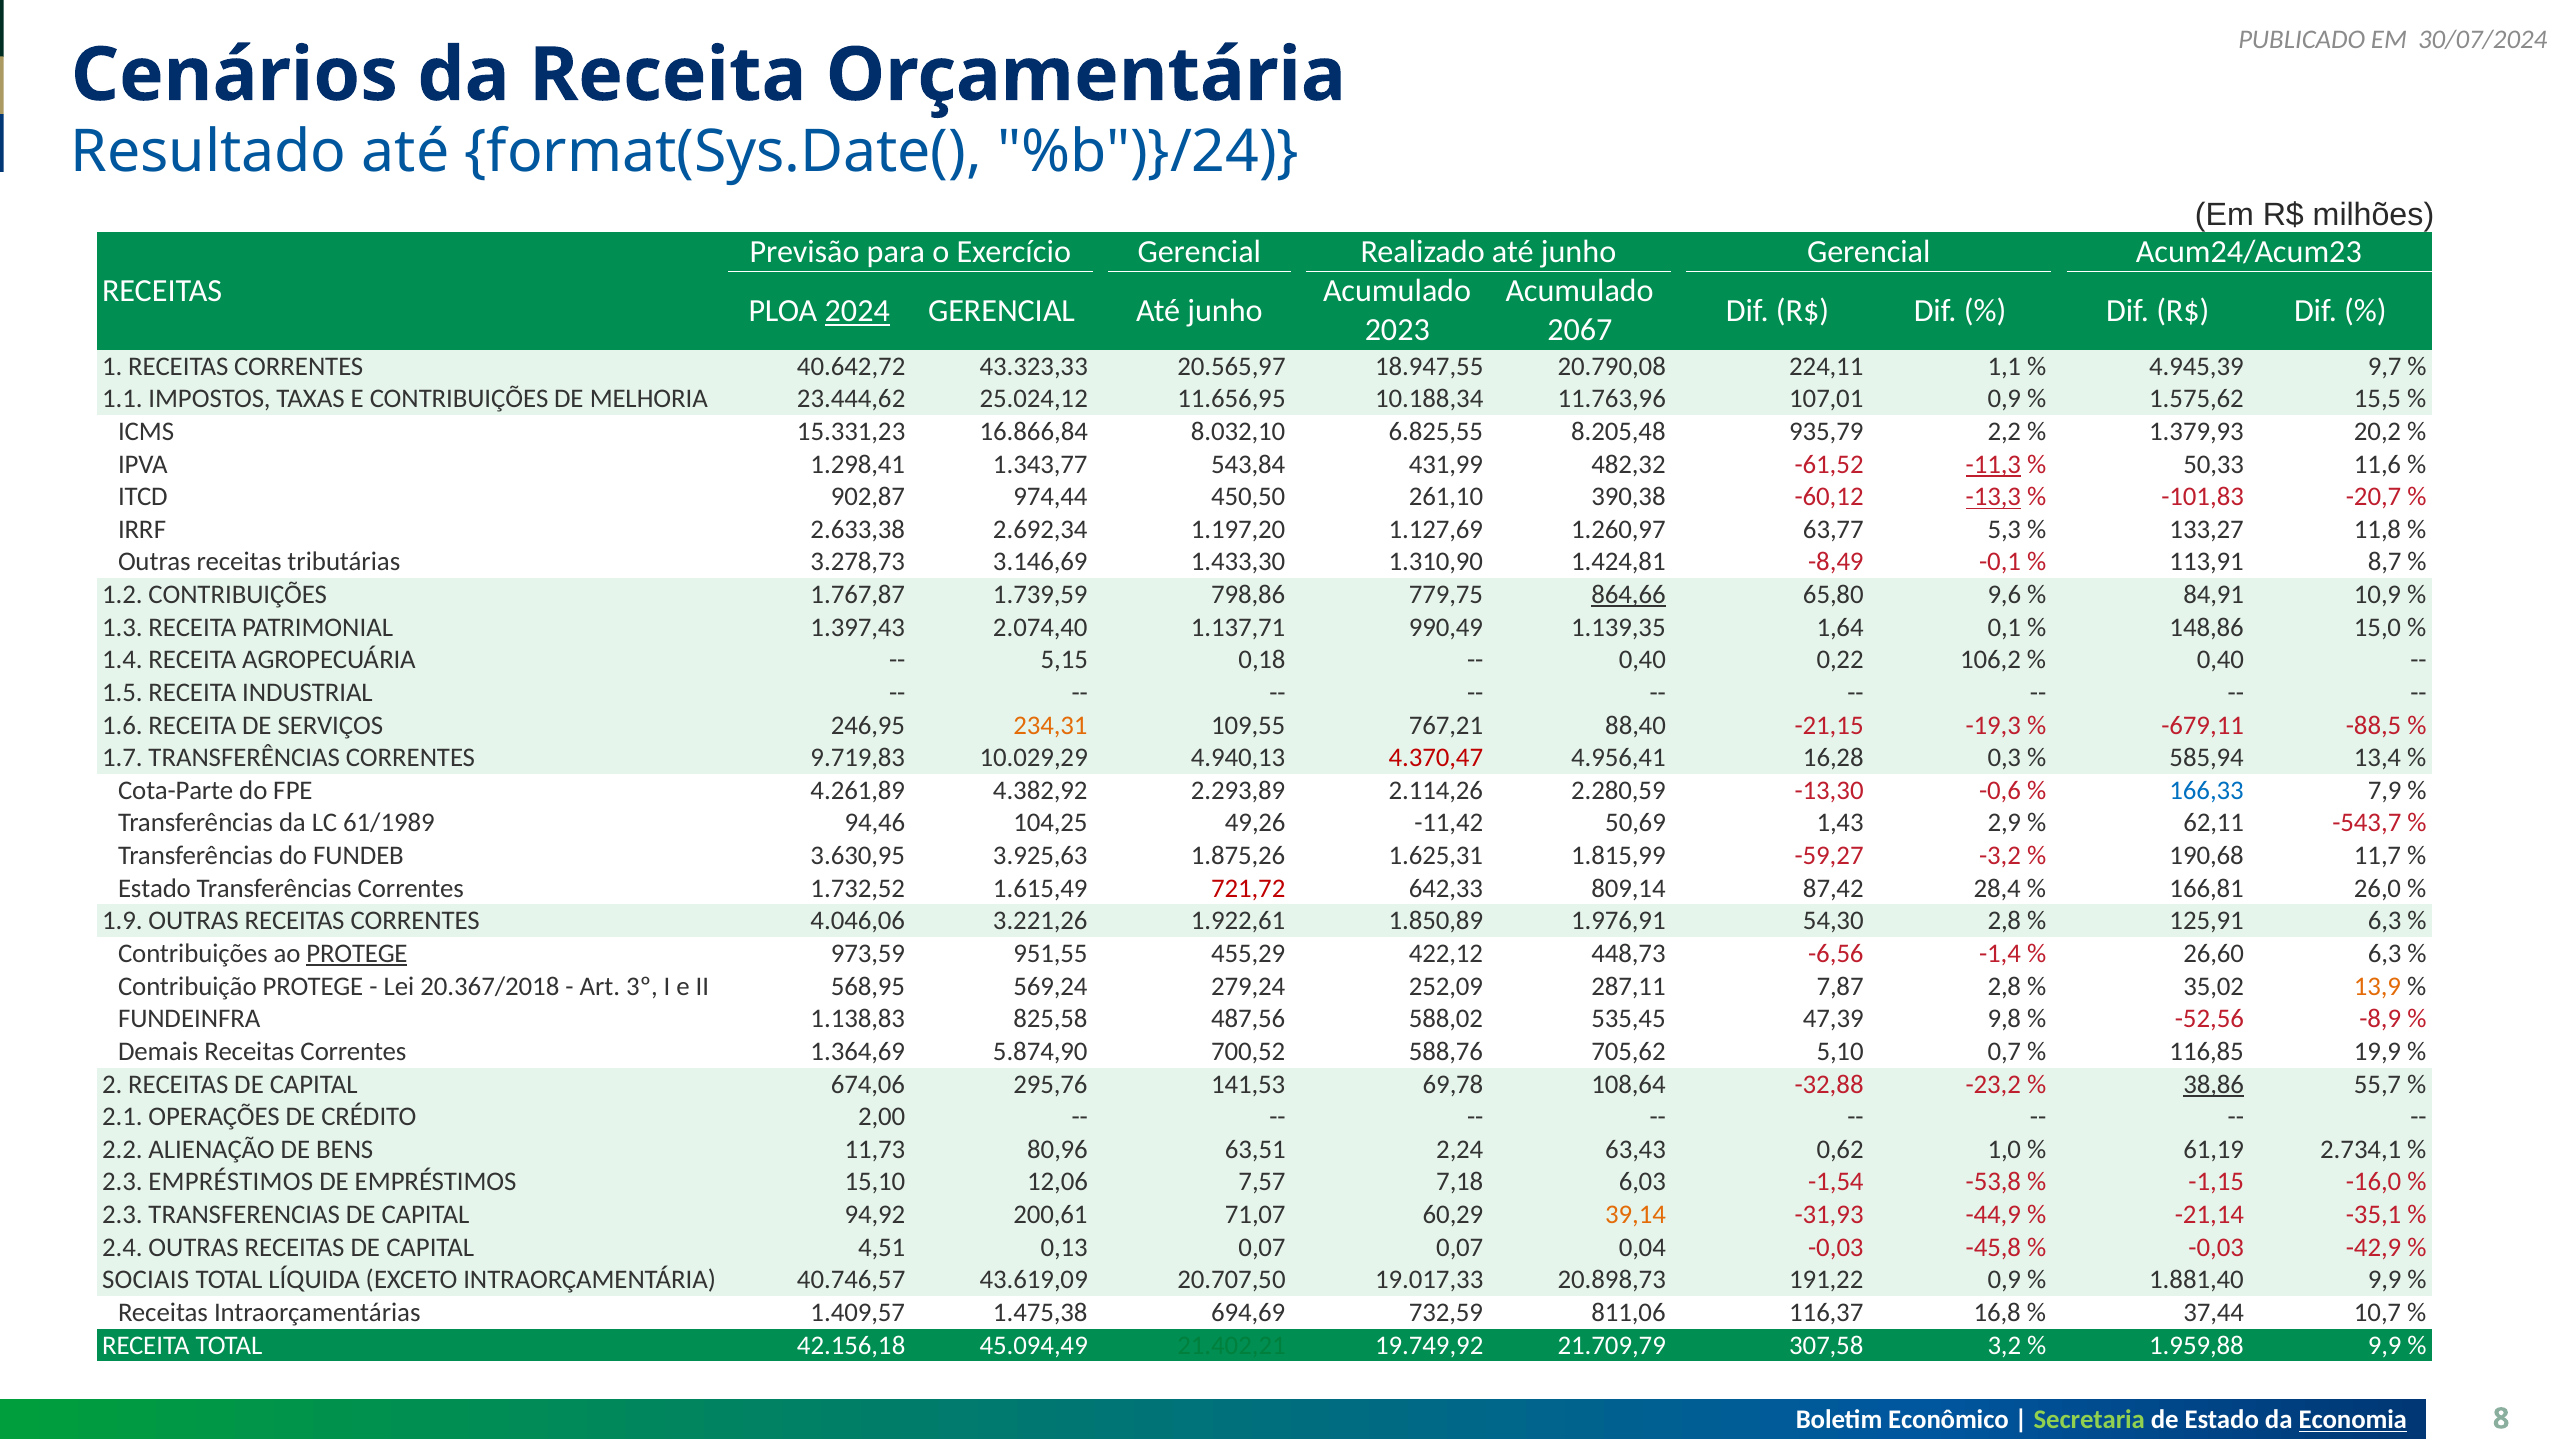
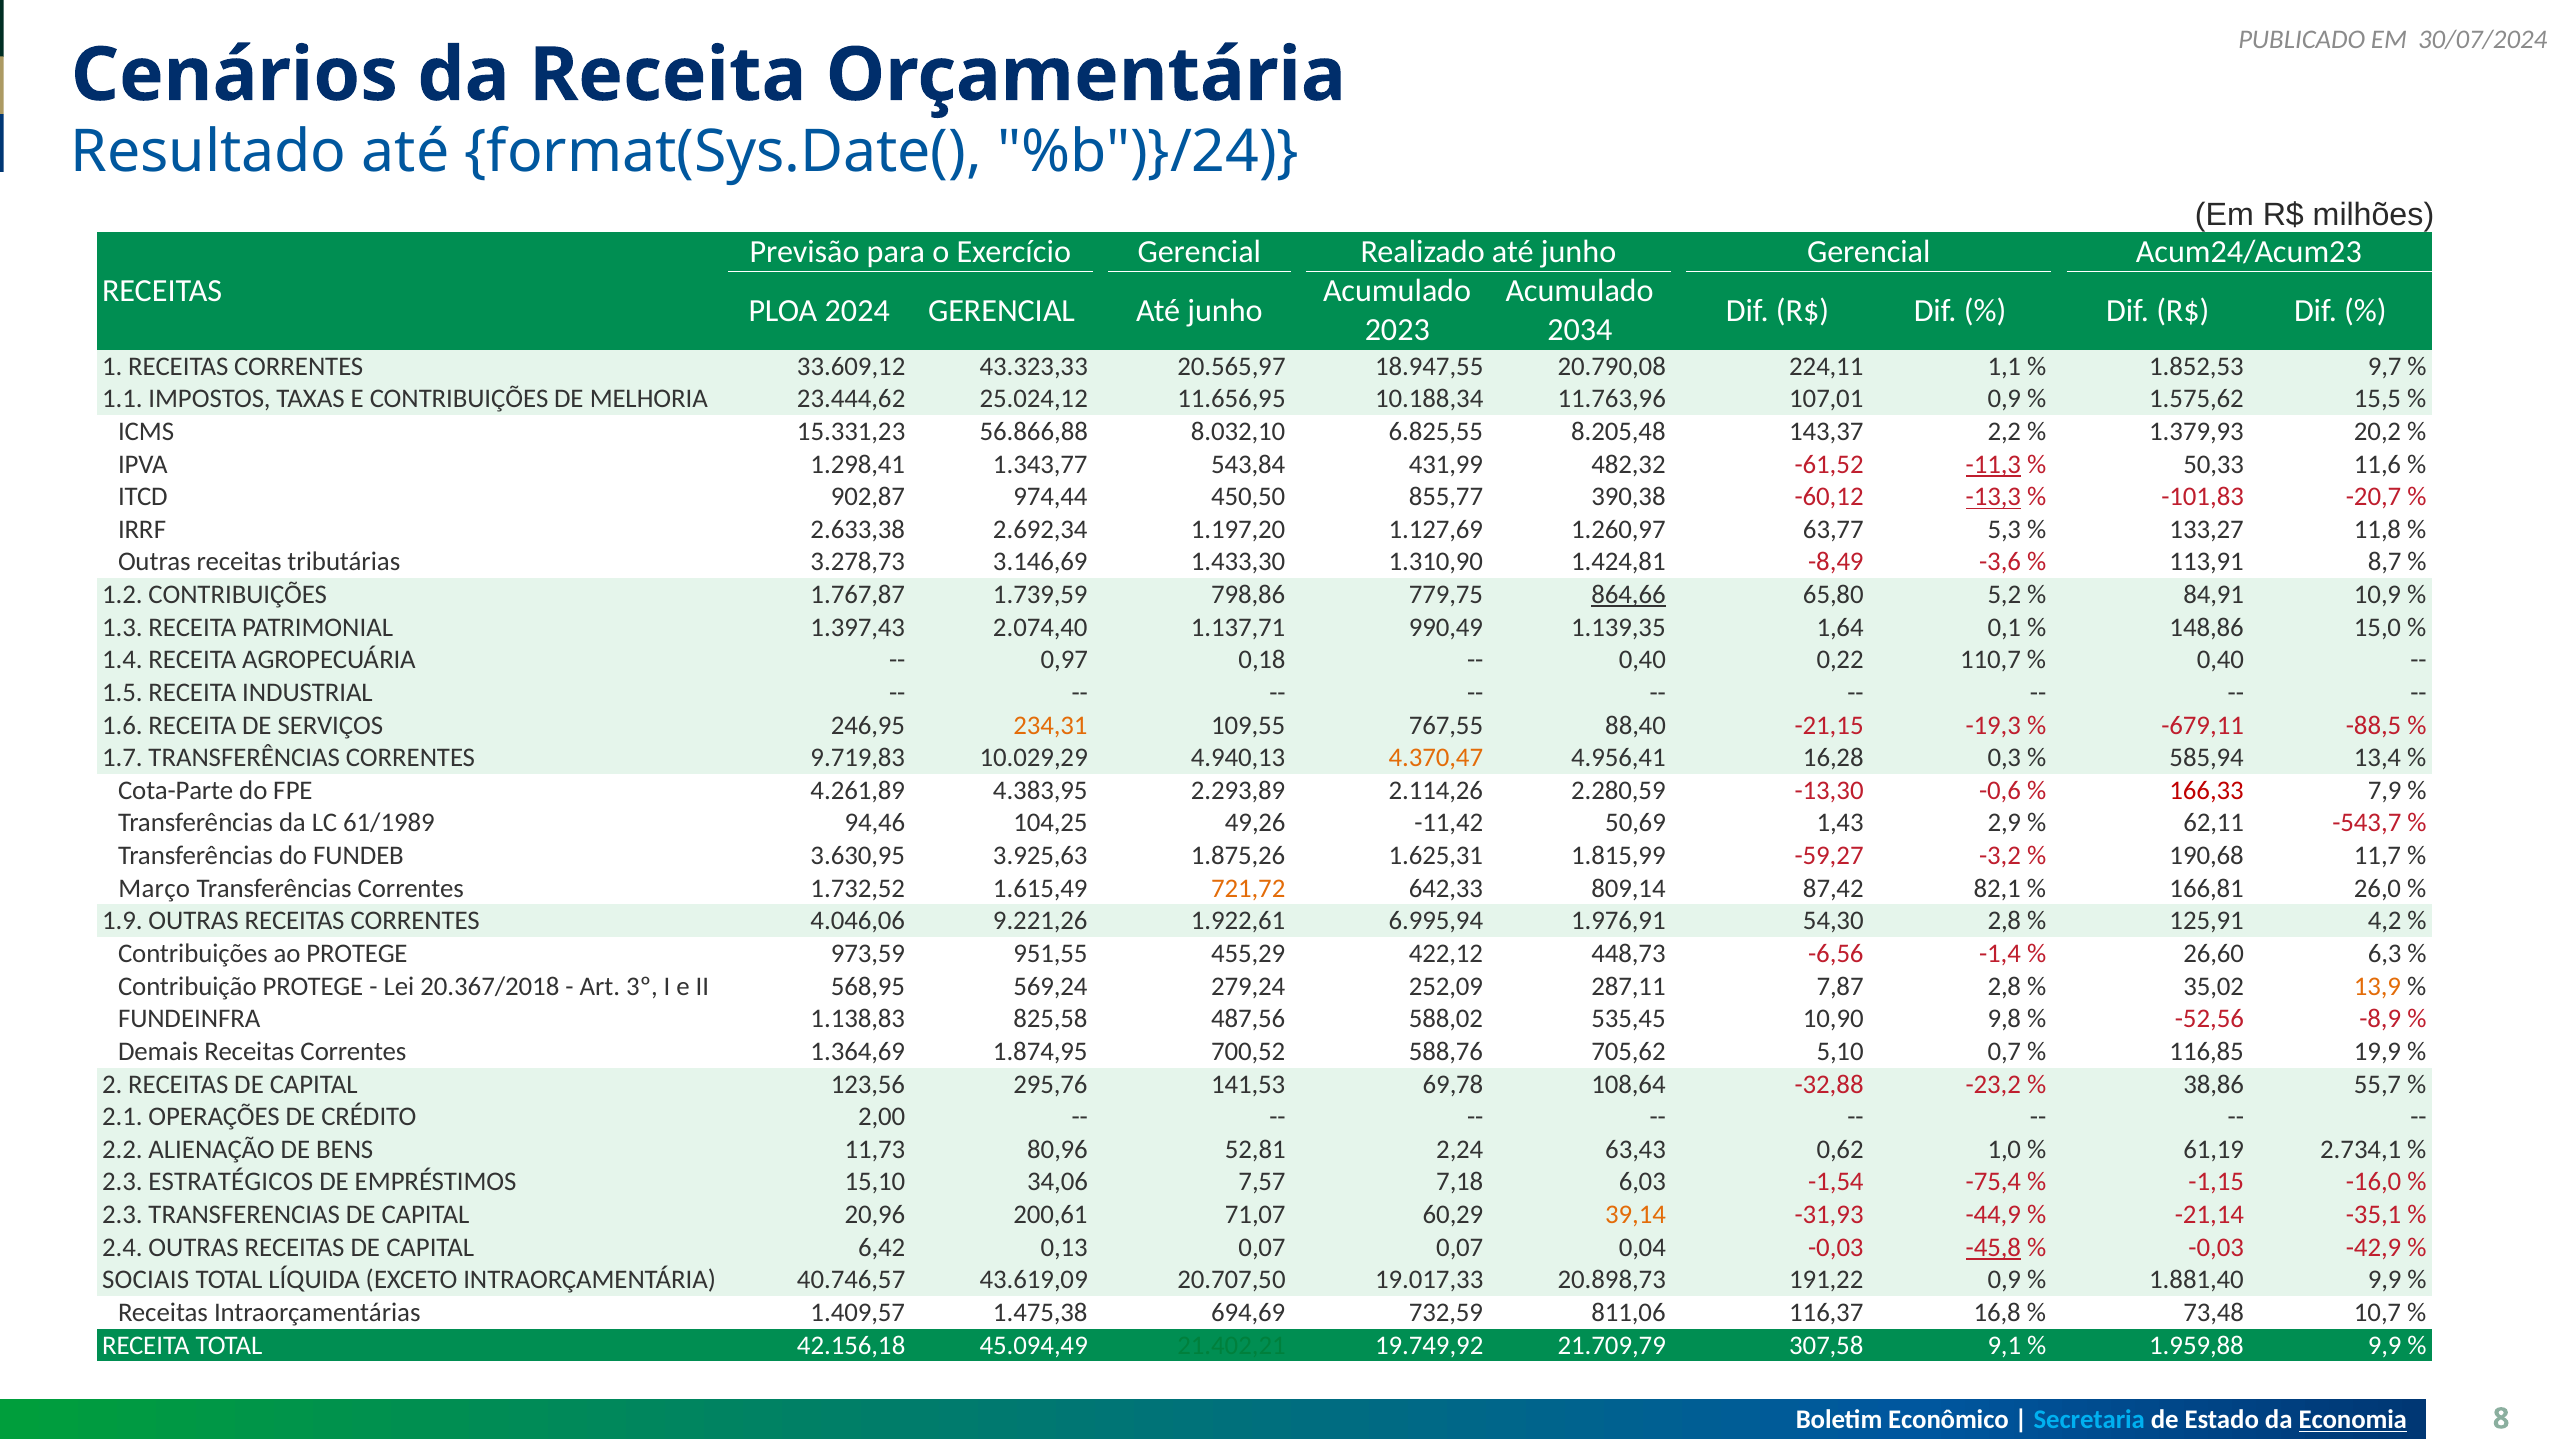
2024 underline: present -> none (857, 311)
2067: 2067 -> 2034 (1580, 330)
40.642,72: 40.642,72 -> 33.609,12 (851, 366)
4.945,39: 4.945,39 -> 1.852,53 (2196, 366)
16.866,84: 16.866,84 -> 56.866,88 (1034, 432)
935,79: 935,79 -> 143,37 (1826, 432)
261,10: 261,10 -> 855,77 (1446, 497)
-0,1: -0,1 -> -3,6 (2000, 562)
9,6: 9,6 -> 5,2 (2004, 595)
5,15: 5,15 -> 0,97 (1064, 660)
106,2: 106,2 -> 110,7 (1990, 660)
767,21: 767,21 -> 767,55 (1446, 725)
4.370,47 colour: red -> orange (1436, 758)
4.382,92: 4.382,92 -> 4.383,95 (1040, 790)
166,33 colour: blue -> red (2207, 790)
Estado: Estado -> Março (154, 888)
721,72 colour: red -> orange (1248, 888)
28,4: 28,4 -> 82,1 (1997, 888)
3.221,26: 3.221,26 -> 9.221,26 (1040, 921)
1.850,89: 1.850,89 -> 6.995,94 (1436, 921)
125,91 6,3: 6,3 -> 4,2 (2385, 921)
PROTEGE underline: present -> none (357, 954)
47,39: 47,39 -> 10,90 (1833, 1019)
5.874,90: 5.874,90 -> 1.874,95 (1040, 1052)
674,06: 674,06 -> 123,56 (868, 1084)
38,86 underline: present -> none (2214, 1084)
63,51: 63,51 -> 52,81 (1255, 1149)
2.3 EMPRÉSTIMOS: EMPRÉSTIMOS -> ESTRATÉGICOS (231, 1182)
12,06: 12,06 -> 34,06 (1058, 1182)
-53,8: -53,8 -> -75,4 (1993, 1182)
94,92: 94,92 -> 20,96 (875, 1215)
4,51: 4,51 -> 6,42 (882, 1247)
-45,8 underline: none -> present (1993, 1247)
37,44: 37,44 -> 73,48 (2214, 1313)
3,2: 3,2 -> 9,1 (2004, 1345)
Secretaria colour: light green -> light blue (2089, 1420)
